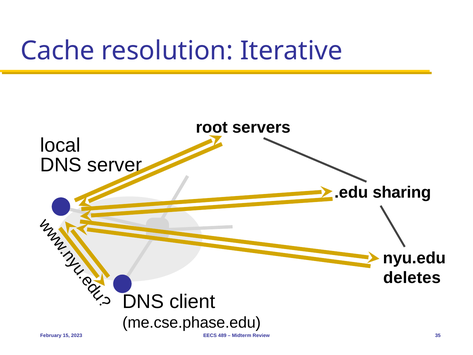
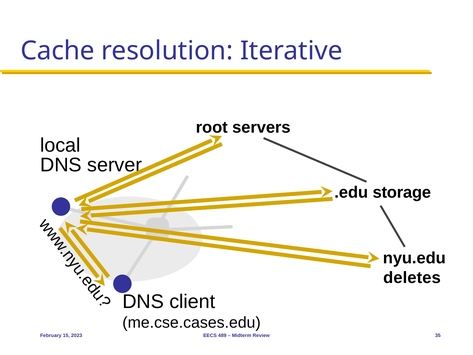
sharing: sharing -> storage (402, 192)
me.cse.phase.edu: me.cse.phase.edu -> me.cse.cases.edu (192, 322)
